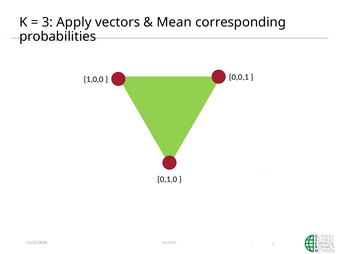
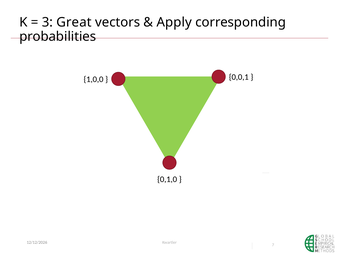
Apply: Apply -> Great (74, 22)
Mean: Mean -> Apply (174, 22)
